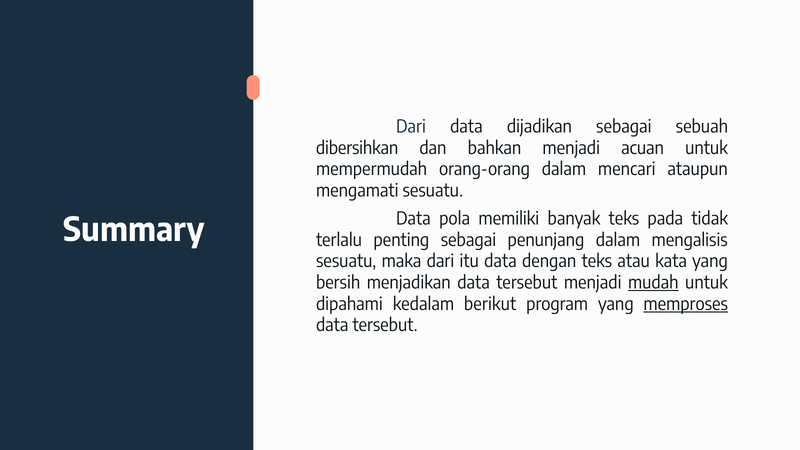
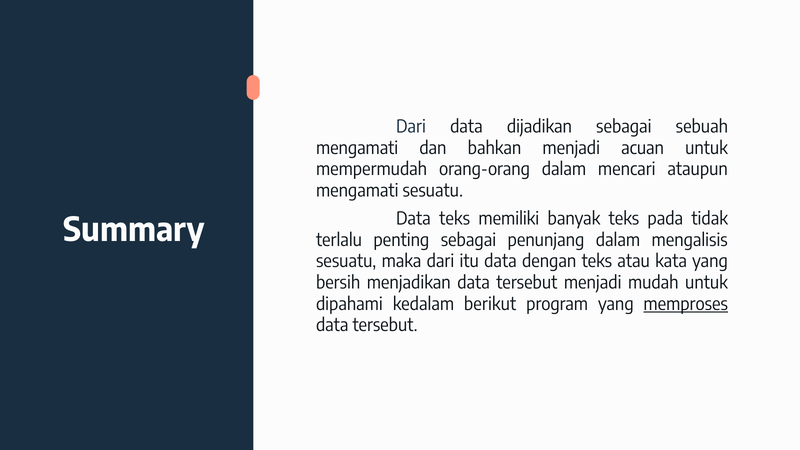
dibersihkan: dibersihkan -> mengamati (357, 148)
Data pola: pola -> teks (455, 219)
mudah underline: present -> none (653, 283)
